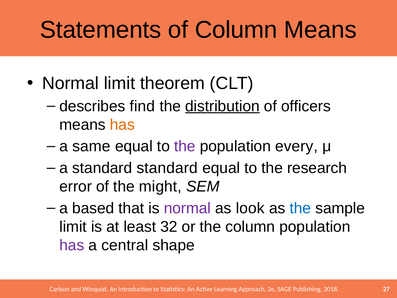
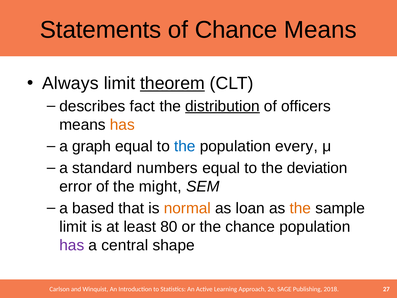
of Column: Column -> Chance (236, 30)
Normal: Normal -> Always (70, 83)
theorem underline: none -> present (172, 83)
find: find -> fact (142, 106)
same: same -> graph (92, 146)
the colour: purple -> blue (185, 146)
standard standard: standard -> numbers (167, 168)
research: research -> deviation (317, 168)
normal colour: purple -> orange (187, 208)
look: look -> loan (250, 208)
the colour: blue -> orange (300, 208)
32: 32 -> 80 (169, 227)
the column: column -> chance (250, 227)
